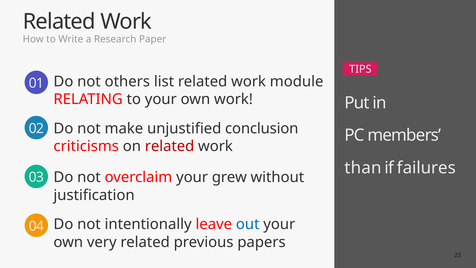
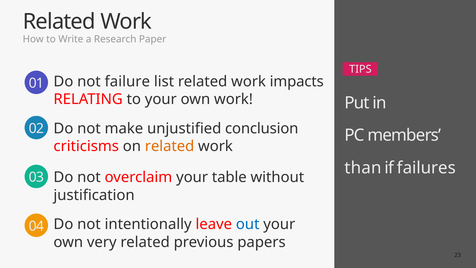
others: others -> failure (127, 81)
module: module -> impacts (297, 81)
related colour: red -> orange (170, 146)
grew: grew -> table (229, 177)
